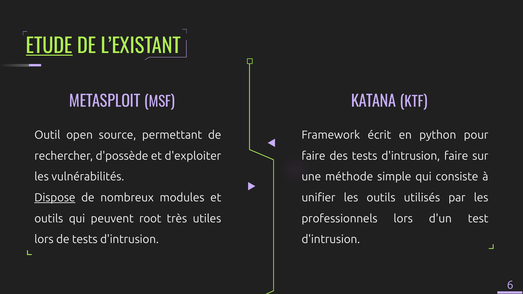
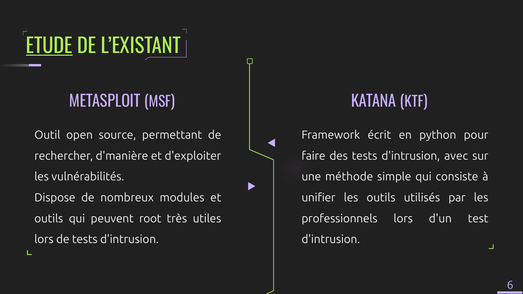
d'possède: d'possède -> d'manière (122, 156)
d'intrusion faire: faire -> avec (456, 156)
Dispose underline: present -> none (55, 198)
